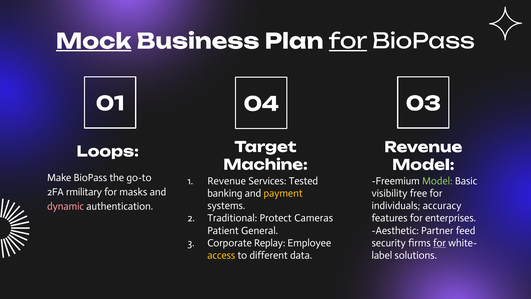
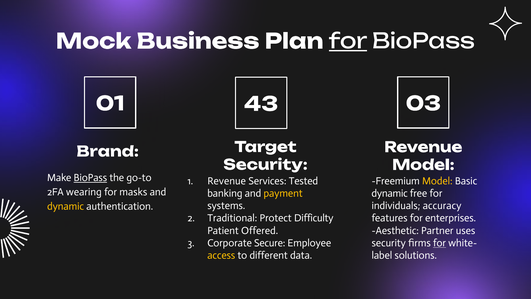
Mock underline: present -> none (94, 42)
04: 04 -> 43 (261, 104)
Loops: Loops -> Brand (108, 152)
Machine: Machine -> Security (265, 165)
BioPass underline: none -> present (90, 178)
Model colour: light green -> yellow (437, 181)
rmilitary: rmilitary -> wearing (84, 192)
visibility: visibility -> dynamic (390, 193)
dynamic colour: pink -> yellow (66, 206)
Cameras: Cameras -> Difficulty (314, 218)
General: General -> Offered (260, 230)
feed: feed -> uses (466, 230)
Replay: Replay -> Secure (270, 243)
